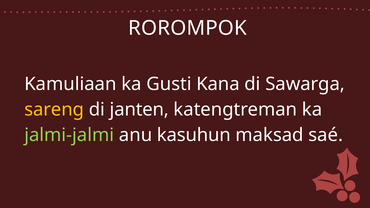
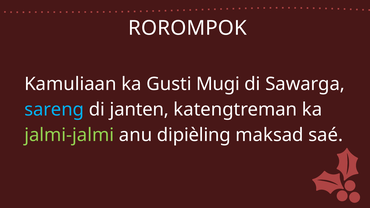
Kana: Kana -> Mugi (218, 84)
sareng colour: yellow -> light blue (54, 110)
kasuhun: kasuhun -> dipièling (194, 135)
